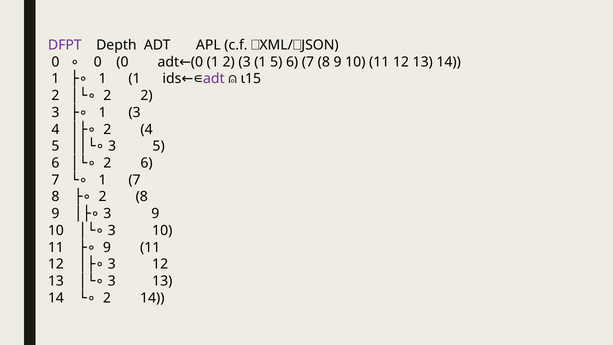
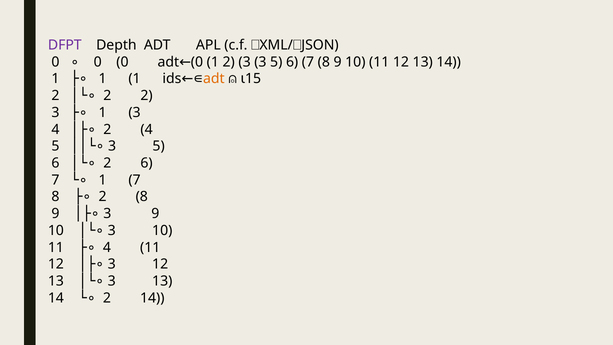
2 3 1: 1 -> 3 (260, 62)
adt colour: purple -> orange (214, 79)
11 9: 9 -> 4 (107, 247)
